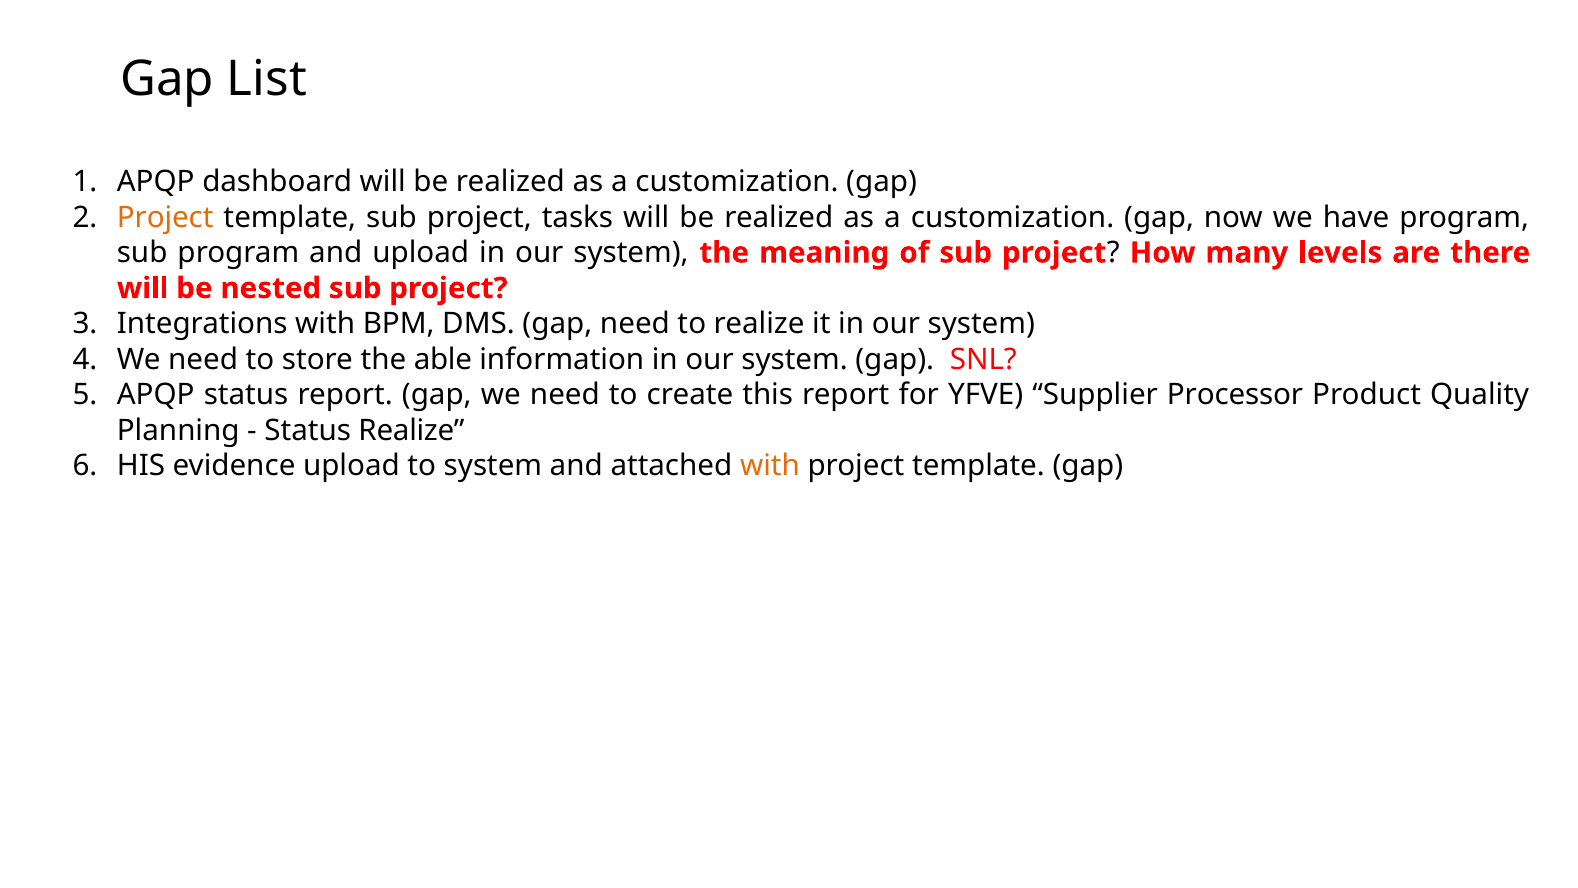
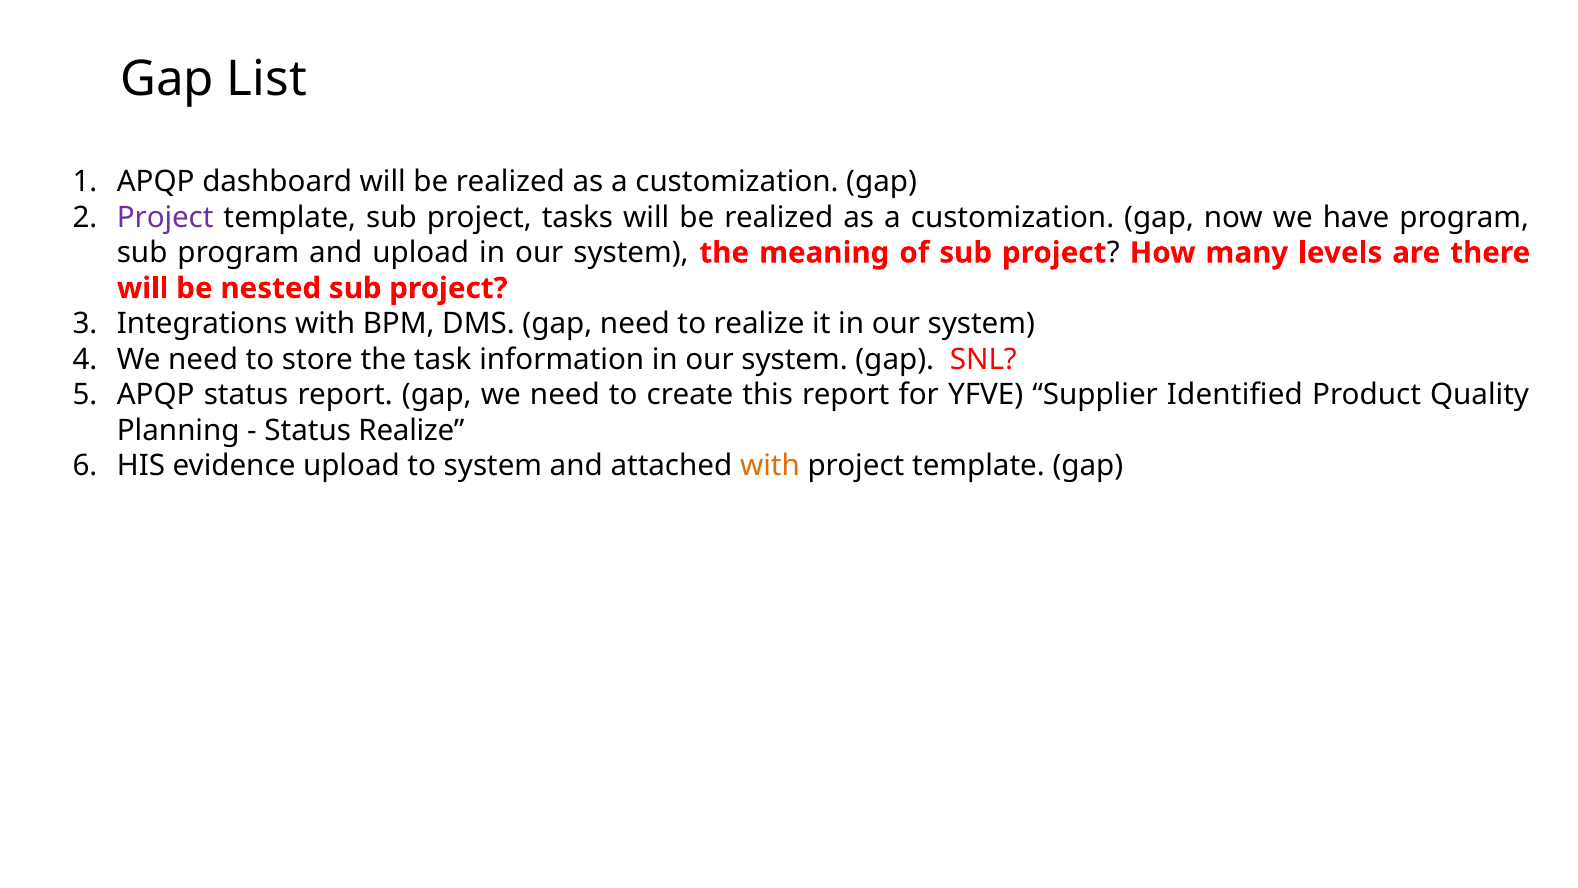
Project colour: orange -> purple (165, 217)
able: able -> task (443, 359)
Processor: Processor -> Identified (1235, 395)
